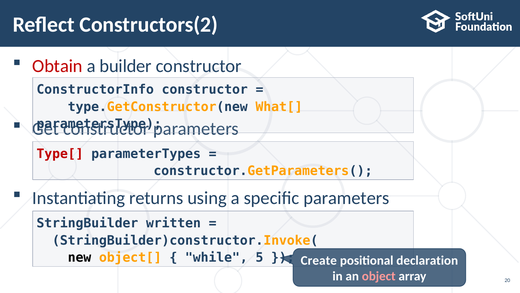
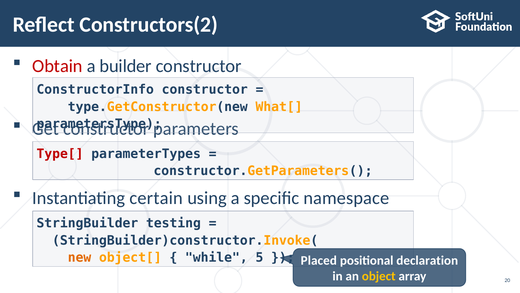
returns: returns -> certain (156, 198)
specific parameters: parameters -> namespace (346, 198)
written: written -> testing (173, 223)
new colour: black -> orange (80, 257)
Create: Create -> Placed (319, 260)
object colour: pink -> yellow (379, 276)
